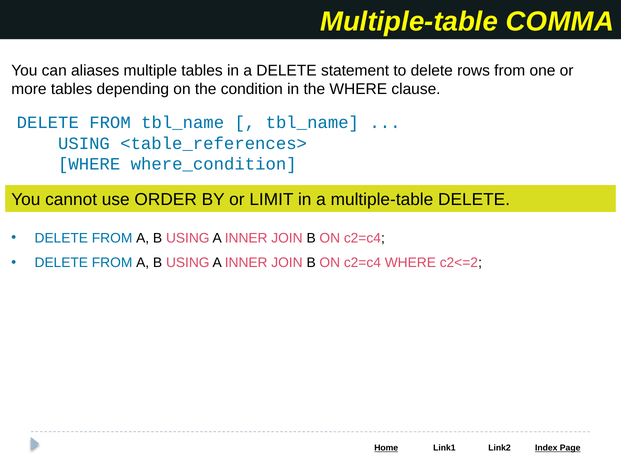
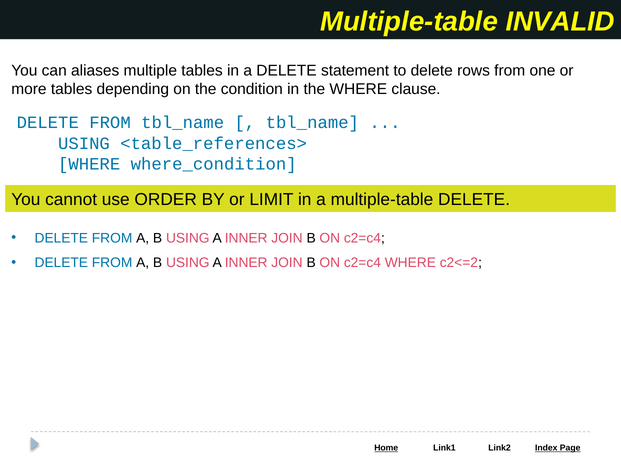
COMMA: COMMA -> INVALID (560, 22)
